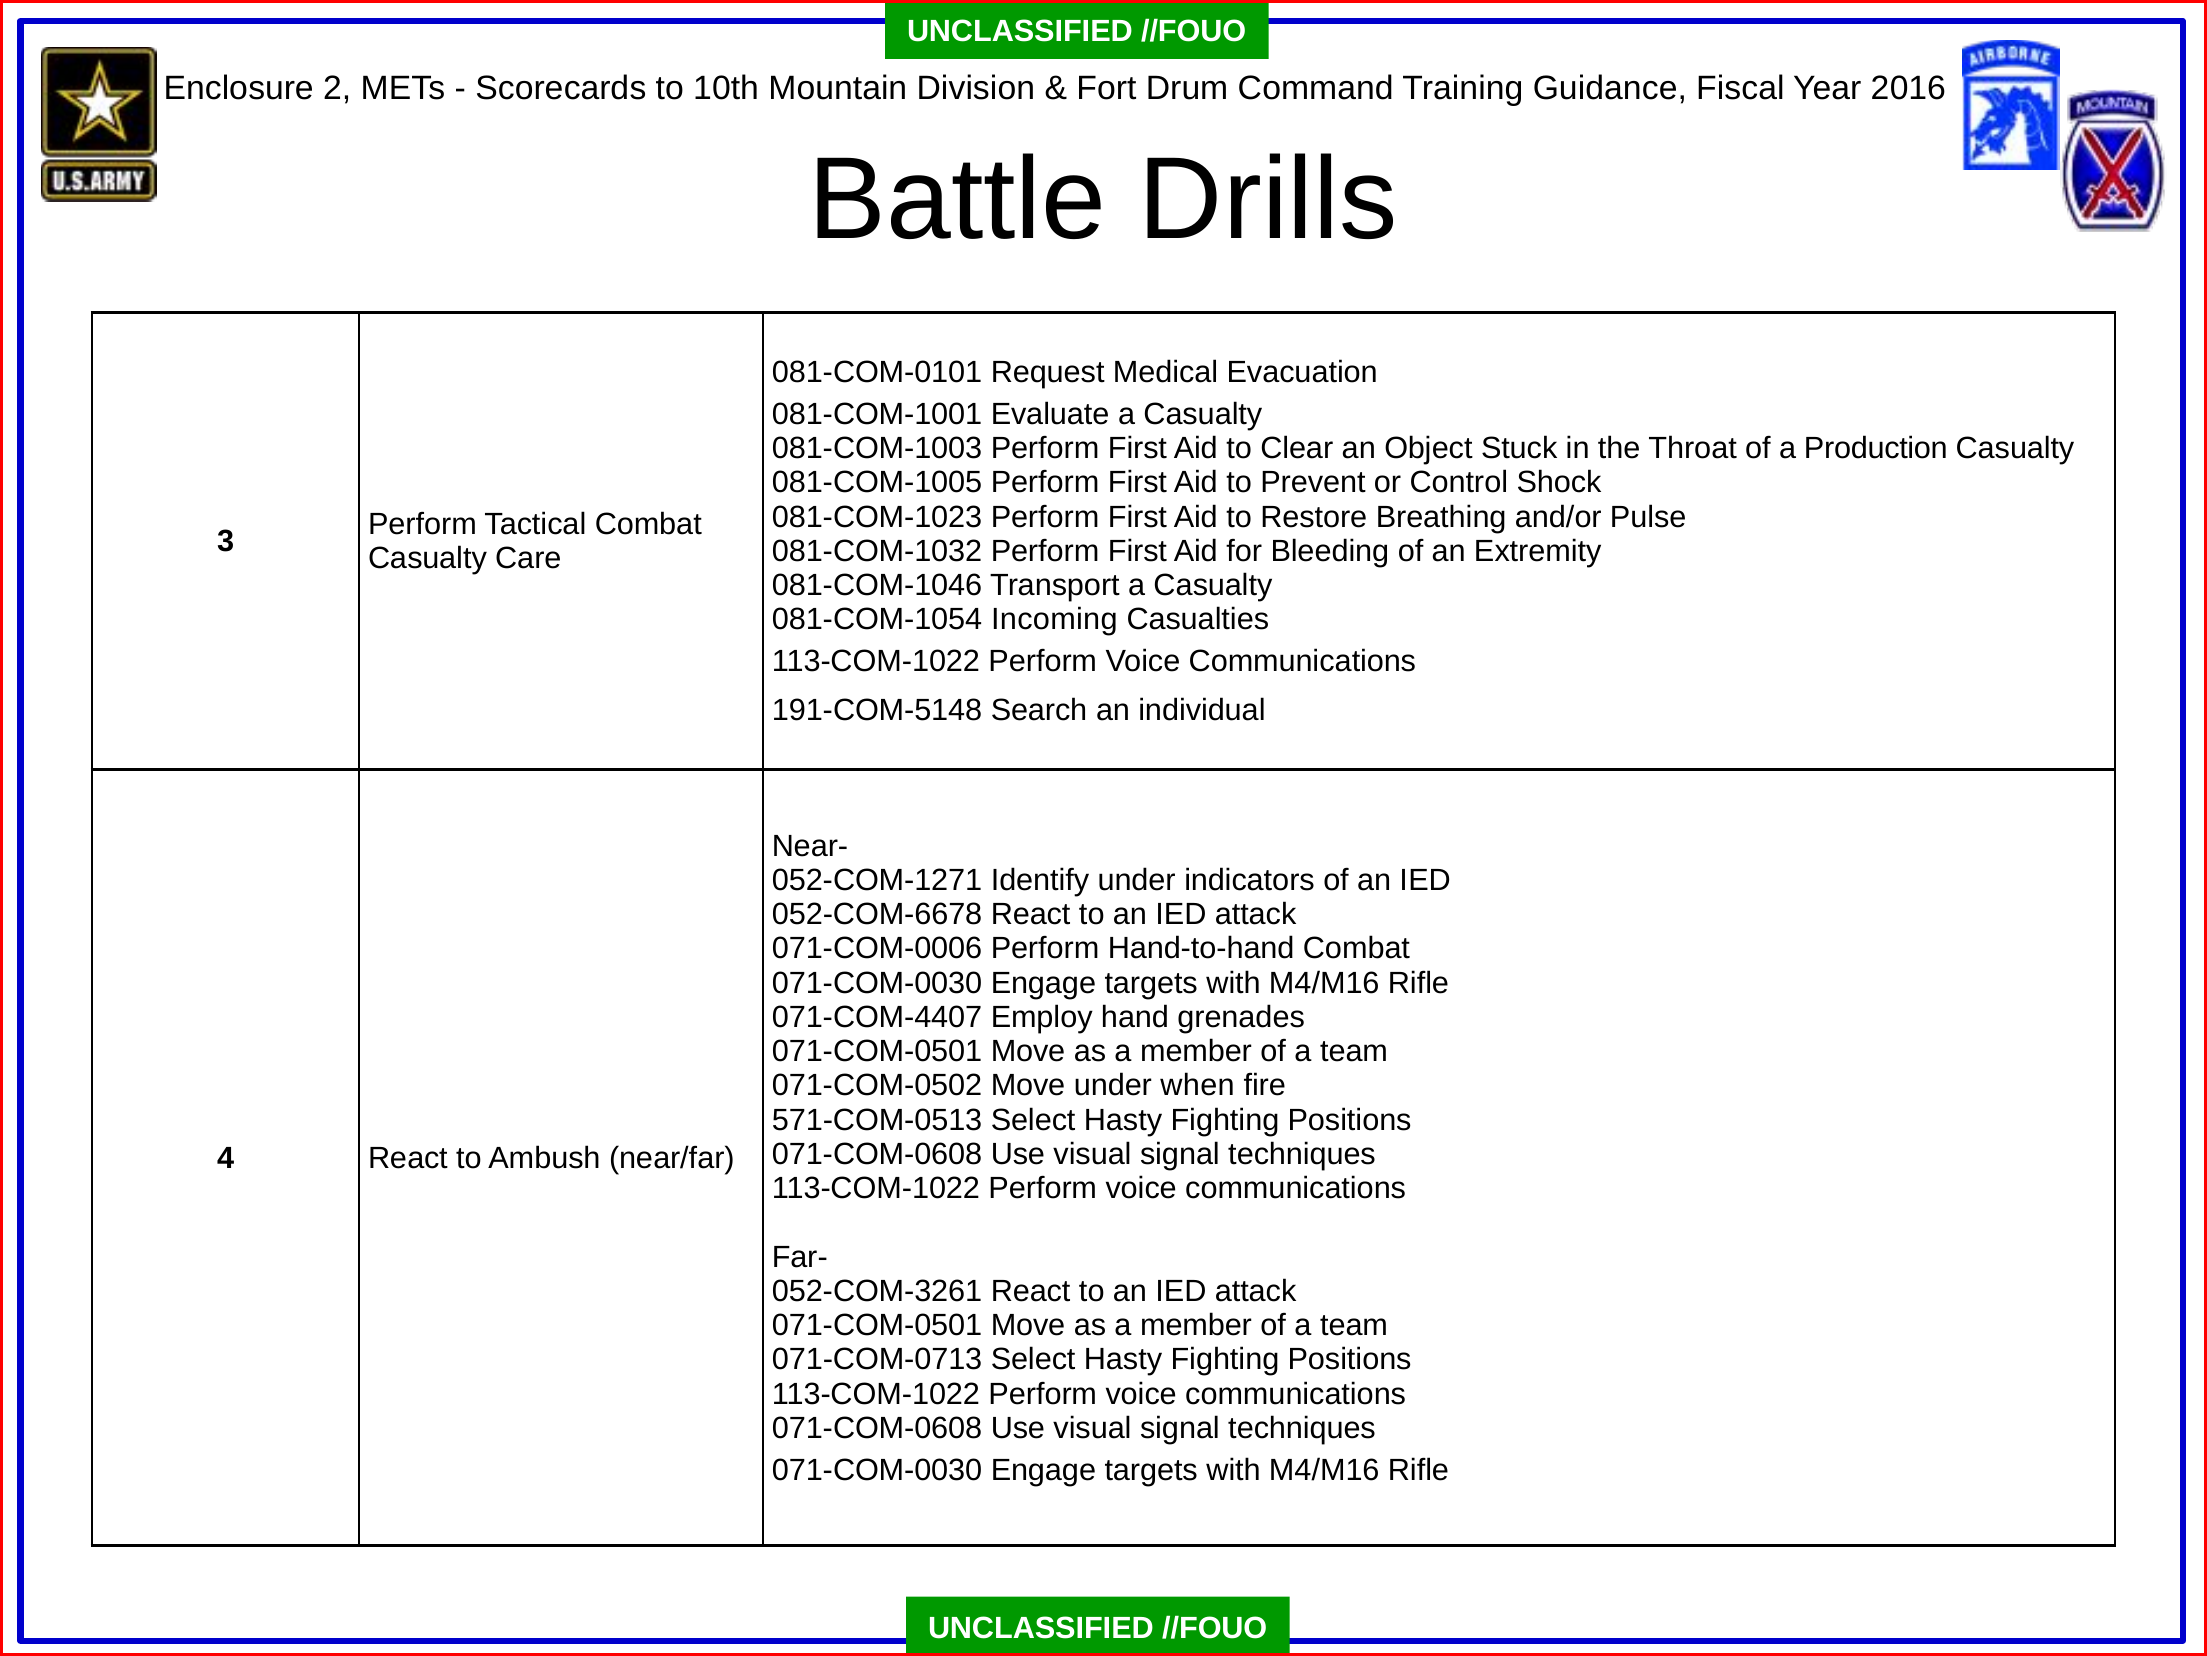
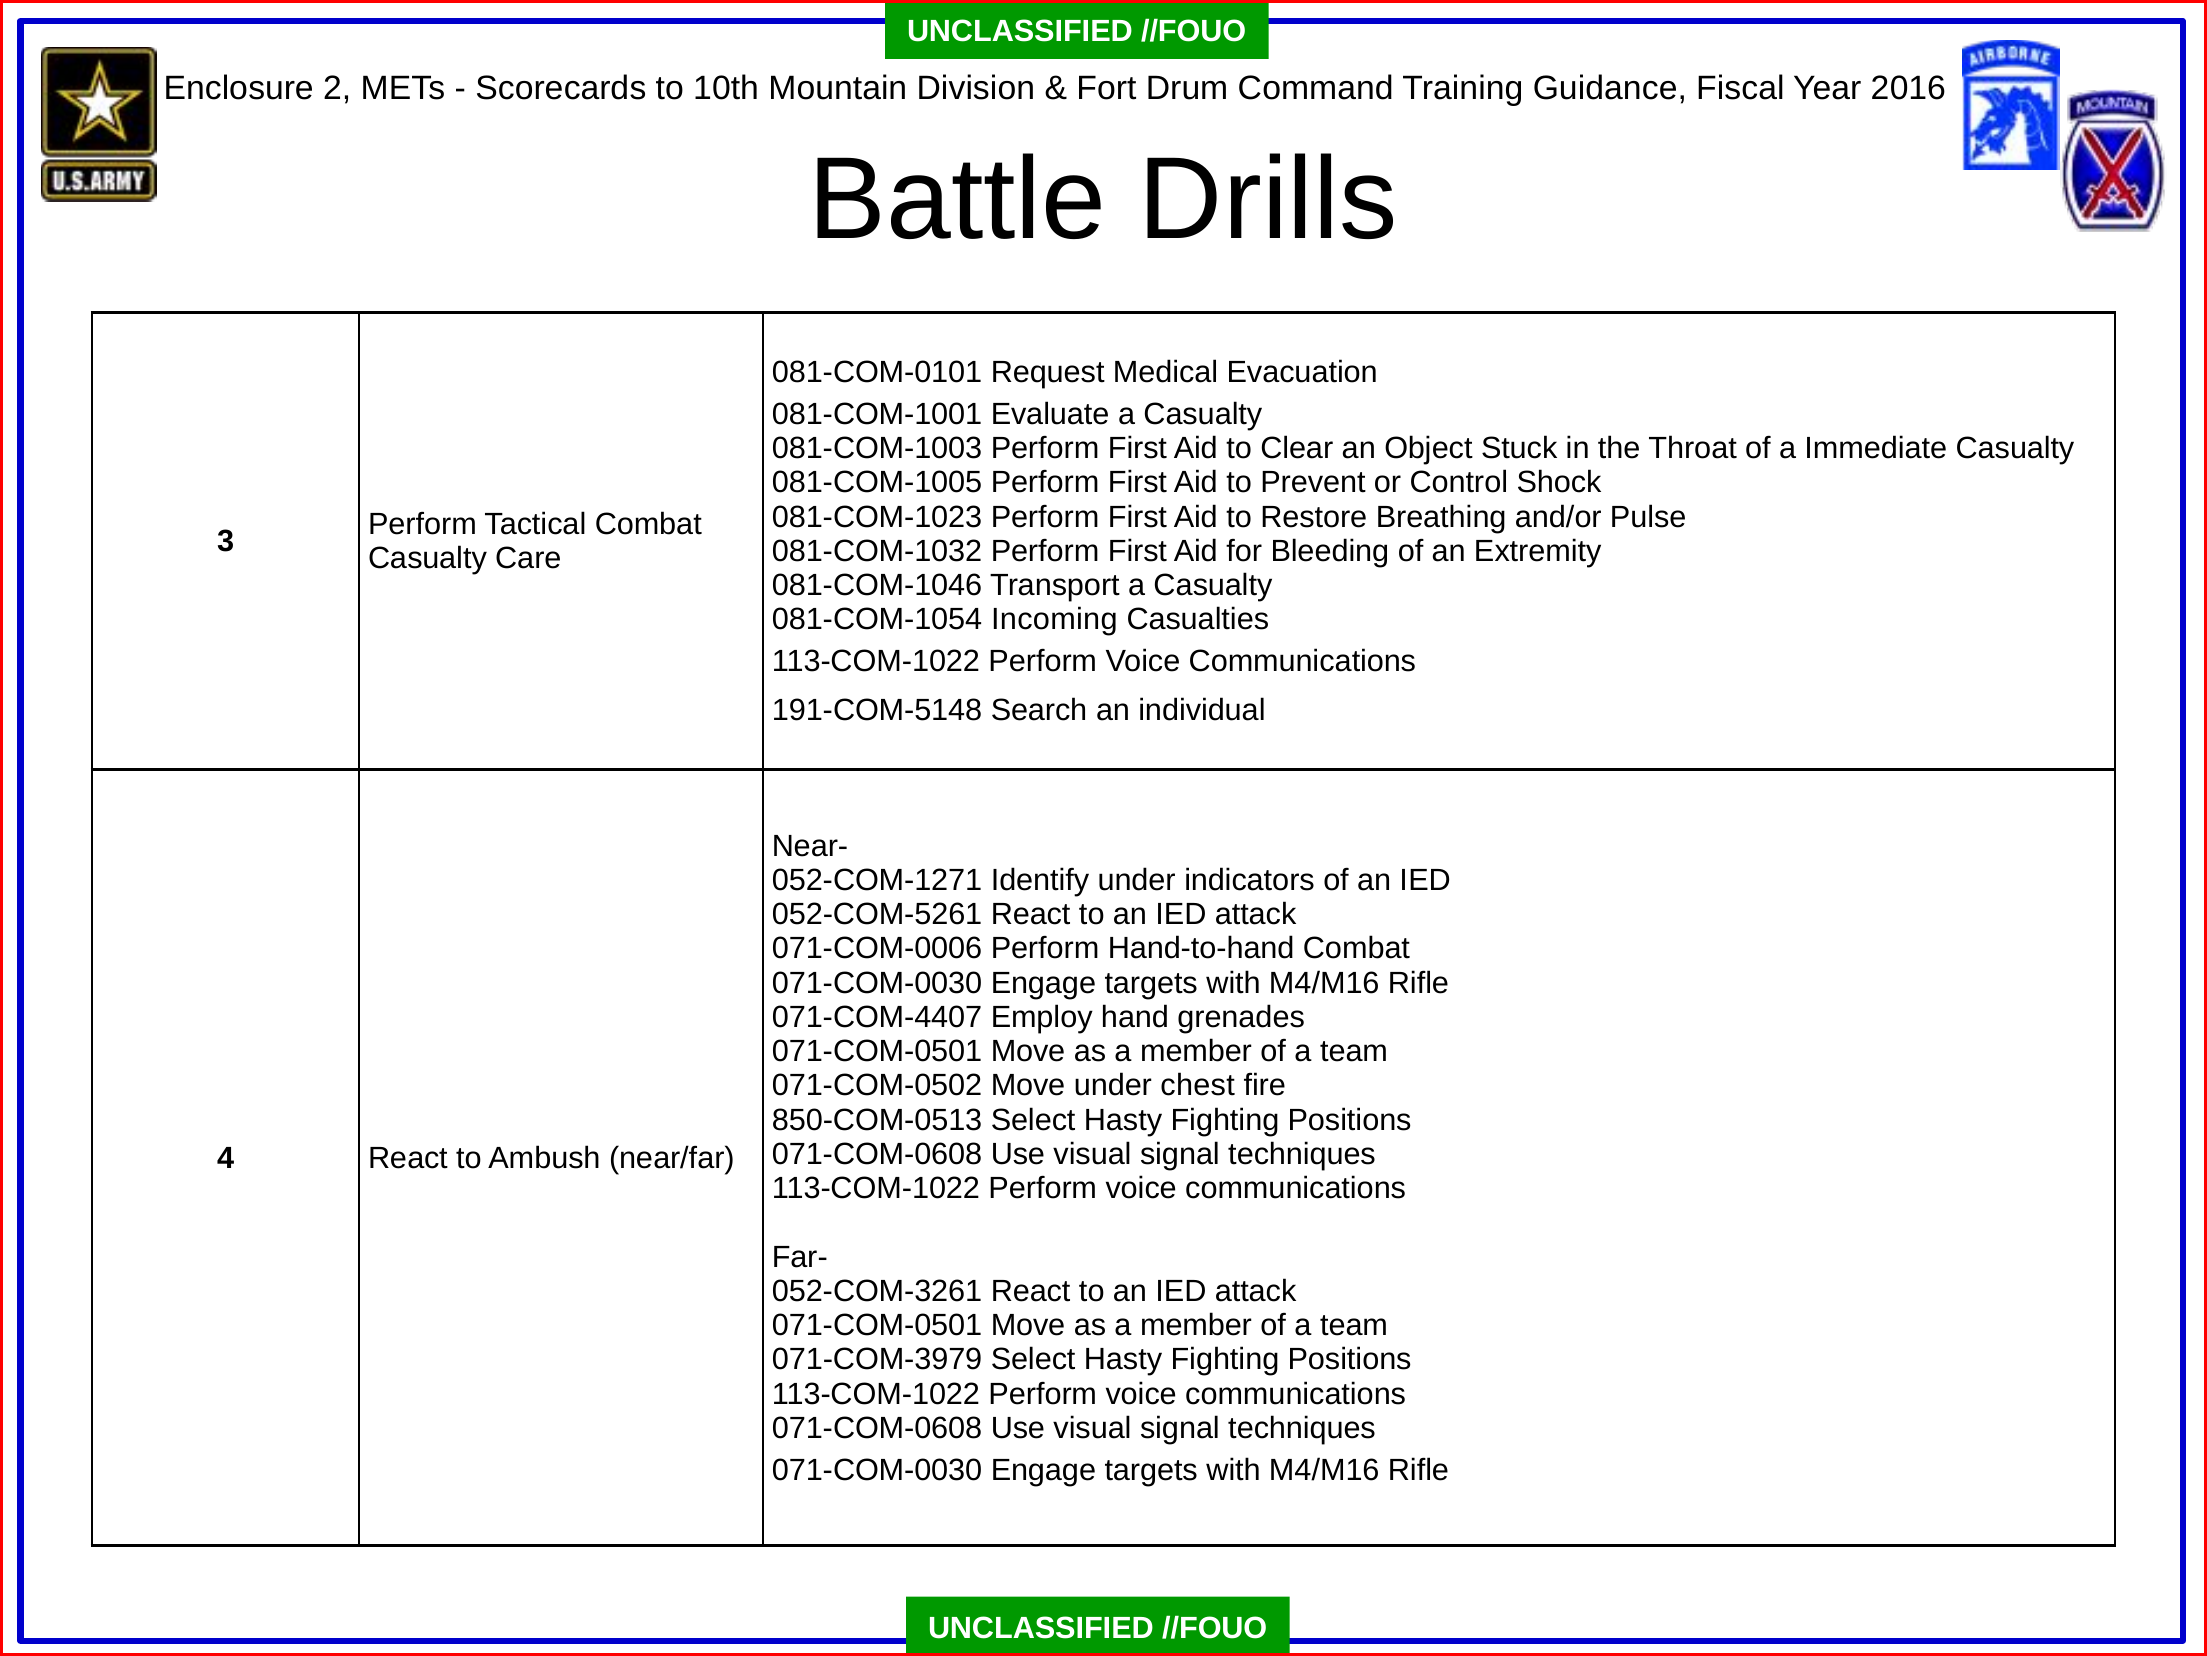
Production: Production -> Immediate (1876, 448)
052-COM-6678: 052-COM-6678 -> 052-COM-5261 (877, 914)
when: when -> chest (1198, 1085)
571-COM-0513: 571-COM-0513 -> 850-COM-0513 (877, 1120)
071-COM-0713: 071-COM-0713 -> 071-COM-3979 (877, 1359)
